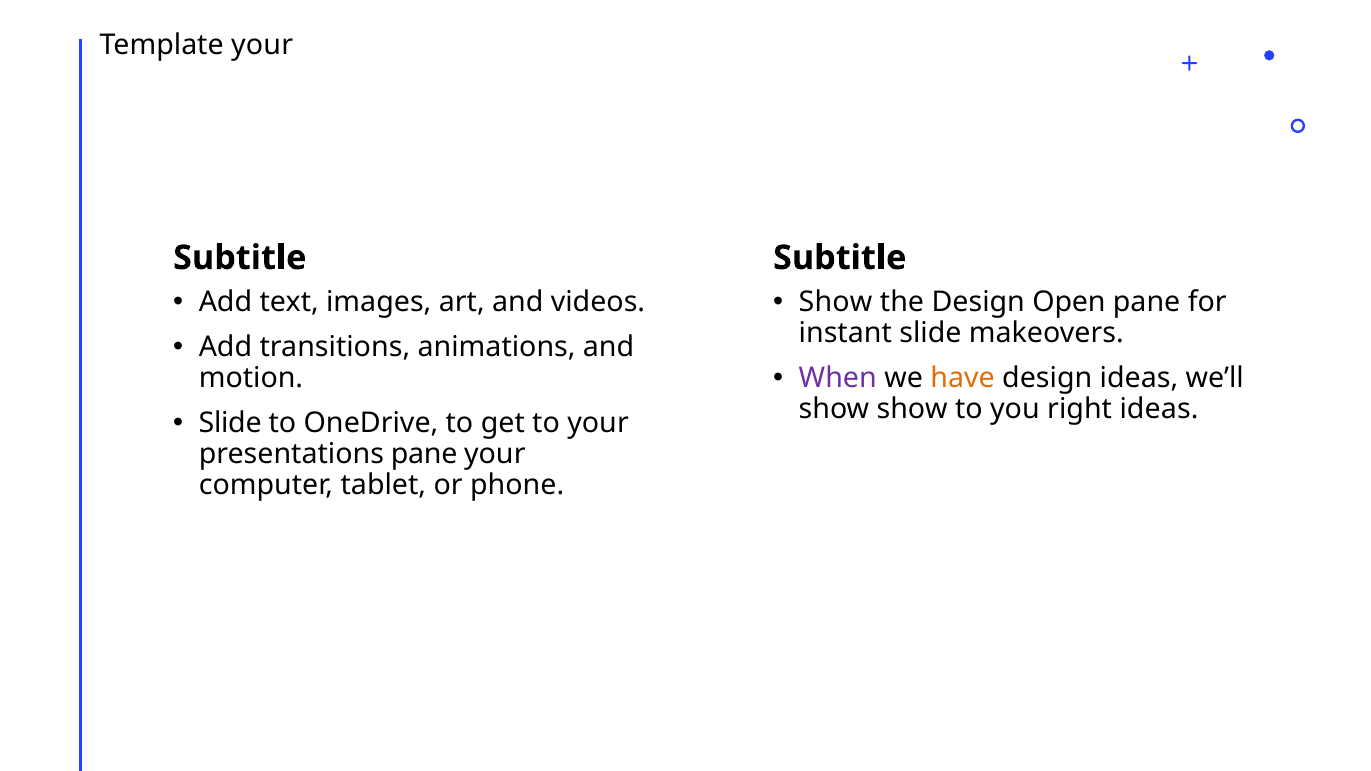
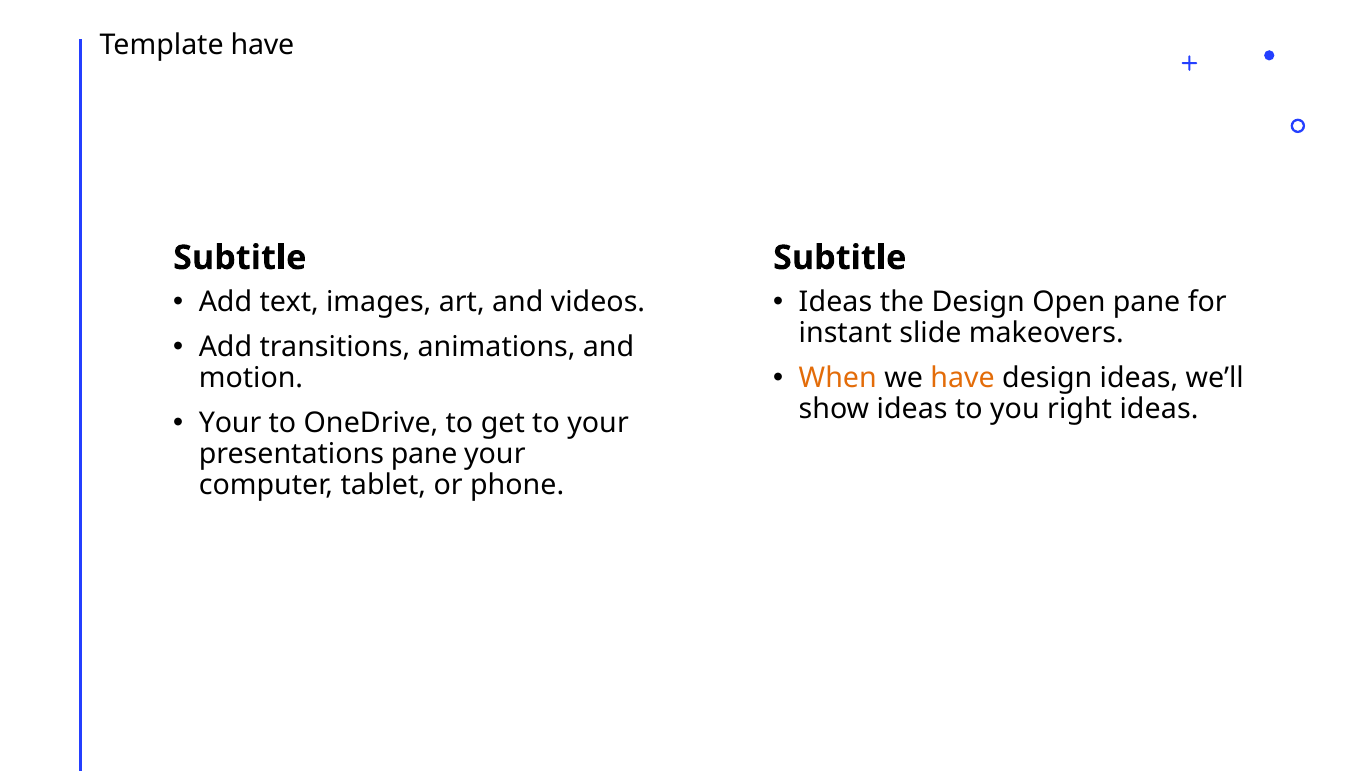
Template your: your -> have (262, 46)
Show: Show -> Ideas (836, 302)
When colour: purple -> orange (838, 378)
show show: show -> ideas (912, 409)
Slide: Slide -> Your (230, 423)
